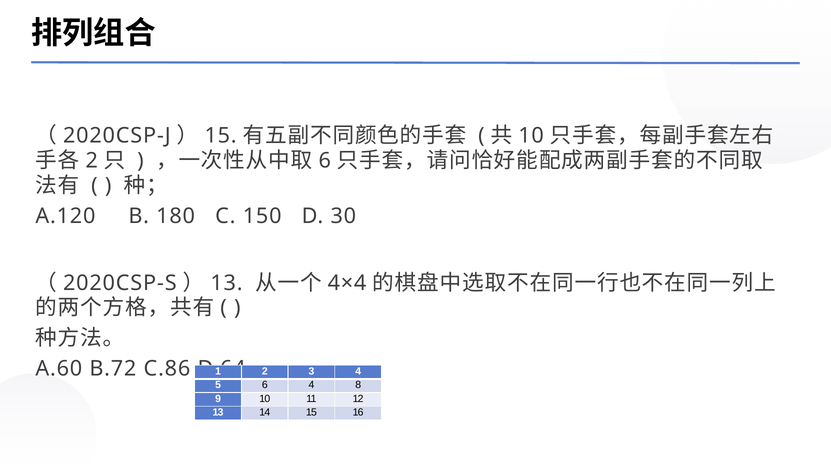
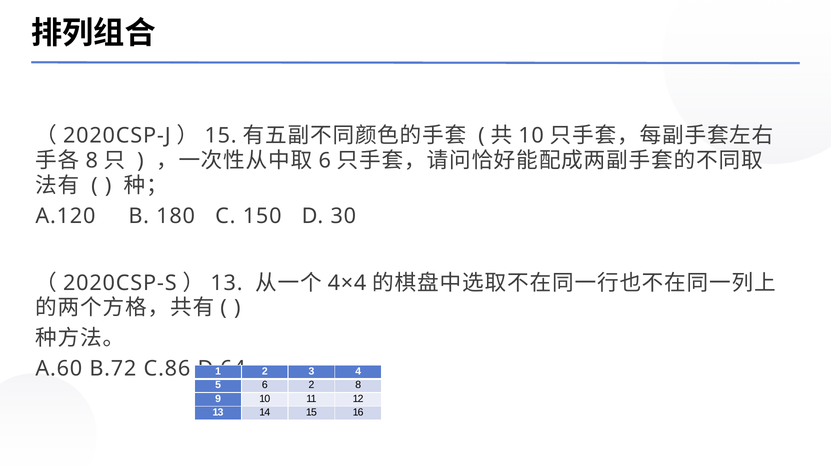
2: 2 -> 8 (92, 161)
6 4: 4 -> 2 (311, 385)
